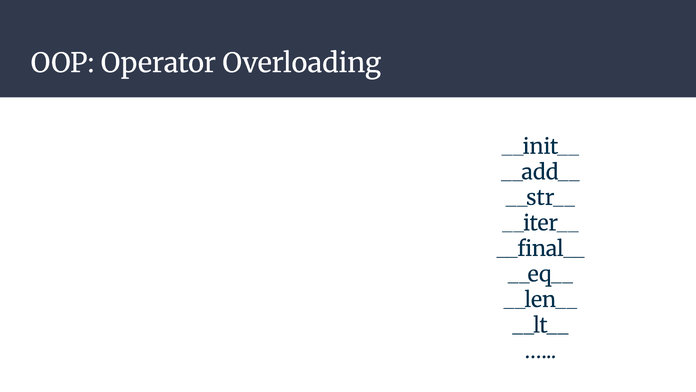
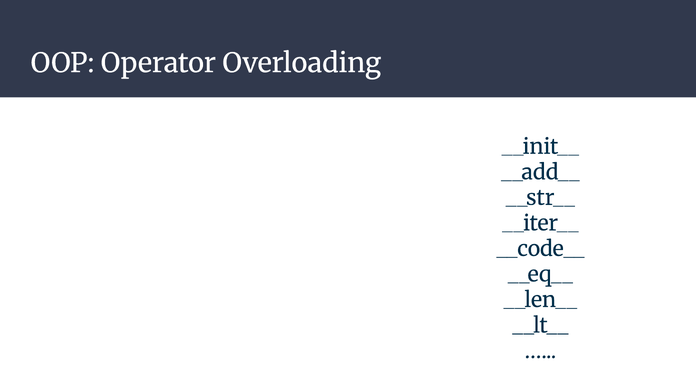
__final__: __final__ -> __code__ (540, 249)
